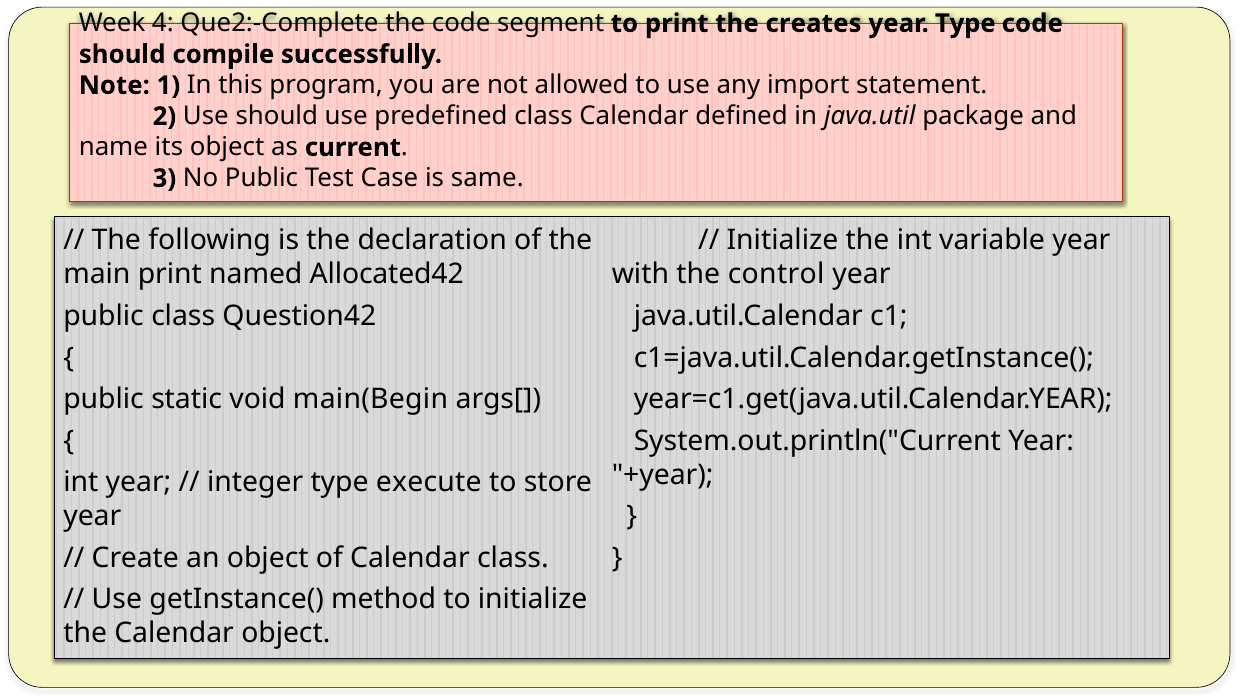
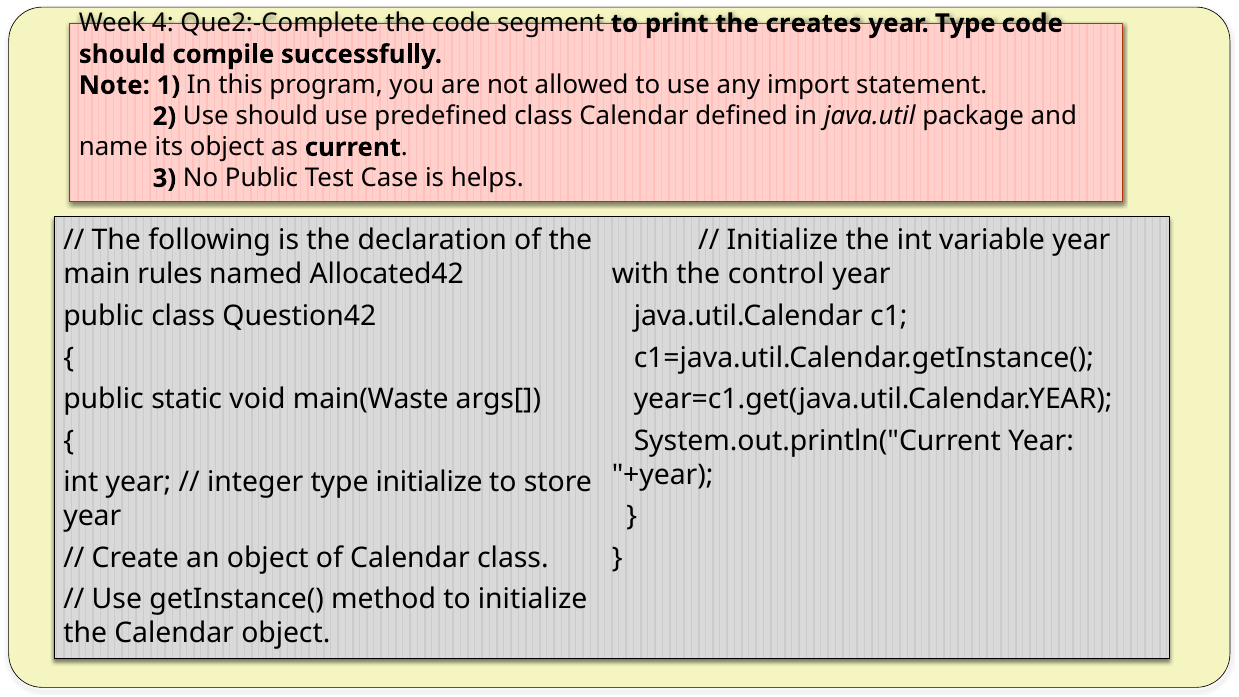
same: same -> helps (487, 178)
main print: print -> rules (170, 274)
main(Begin: main(Begin -> main(Waste (371, 399)
type execute: execute -> initialize (429, 482)
